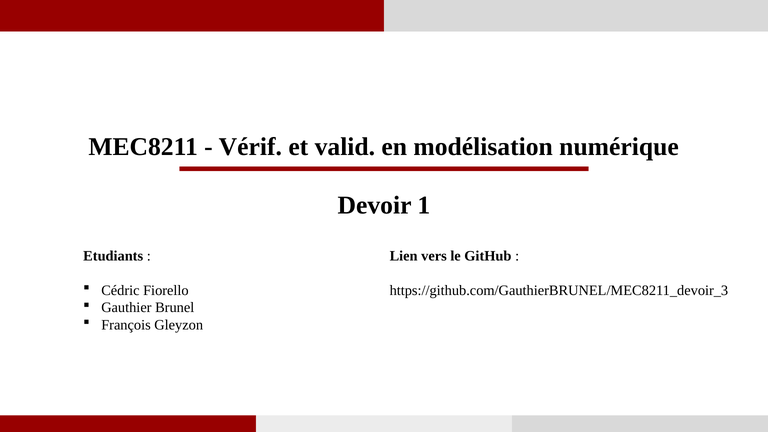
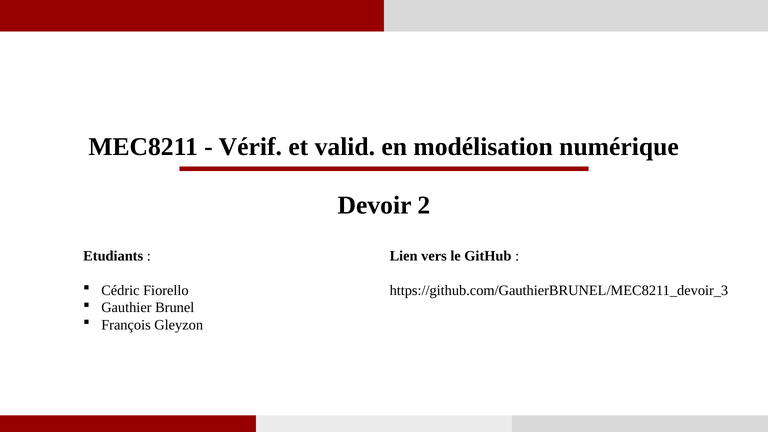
Devoir 1: 1 -> 2 (424, 205)
